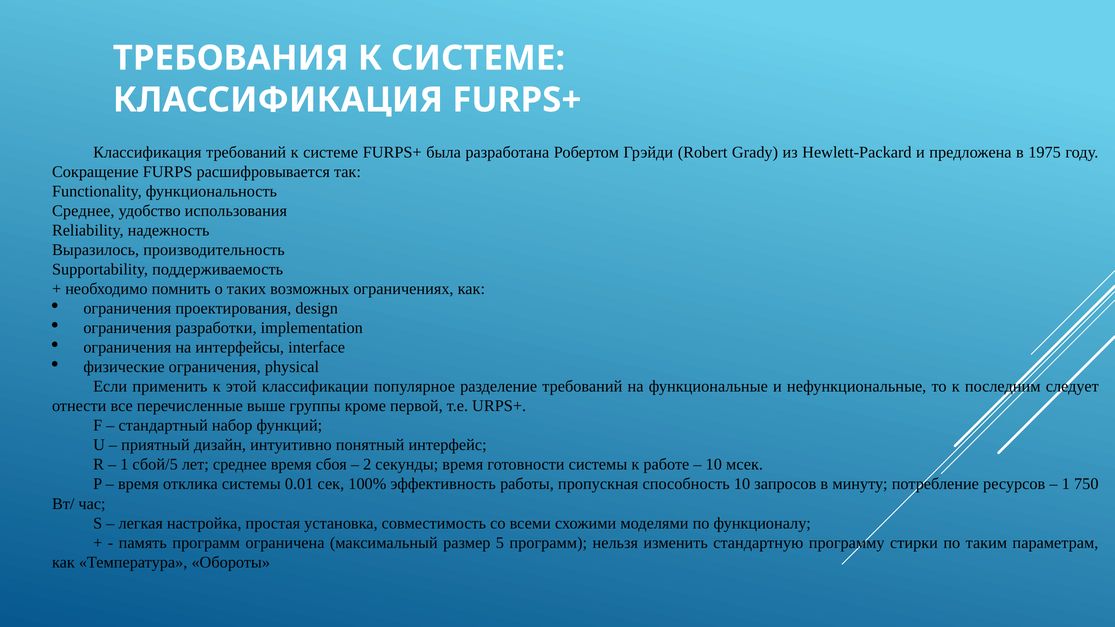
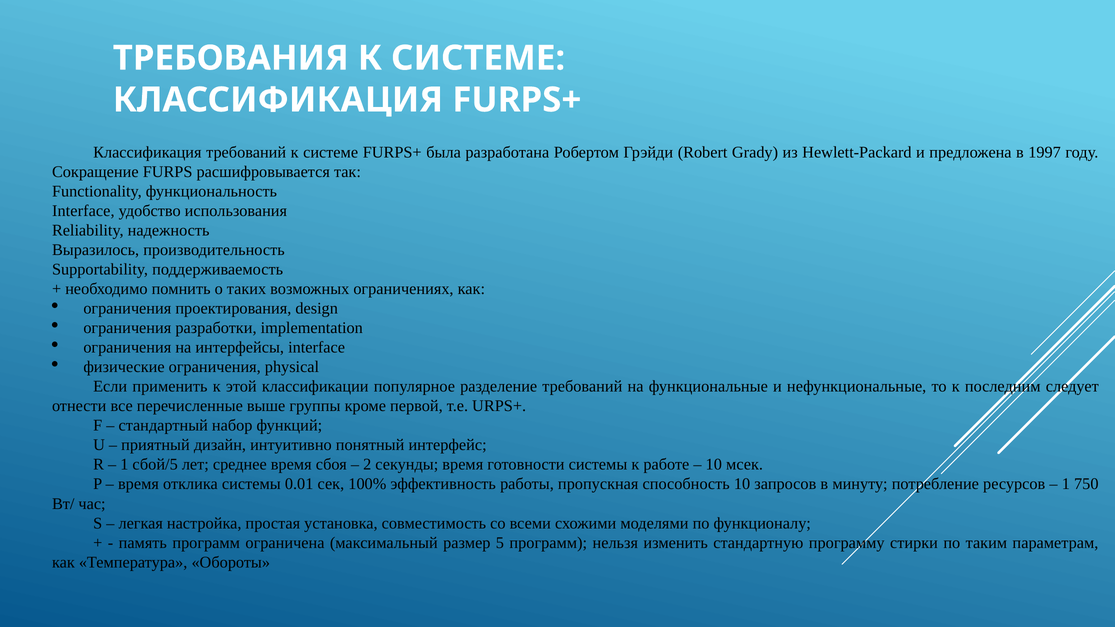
1975: 1975 -> 1997 (1045, 152)
Среднее: Среднее -> Interfаce (83, 211)
